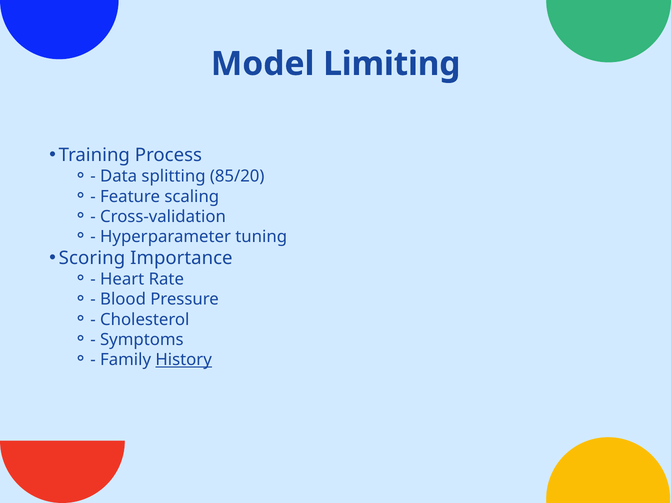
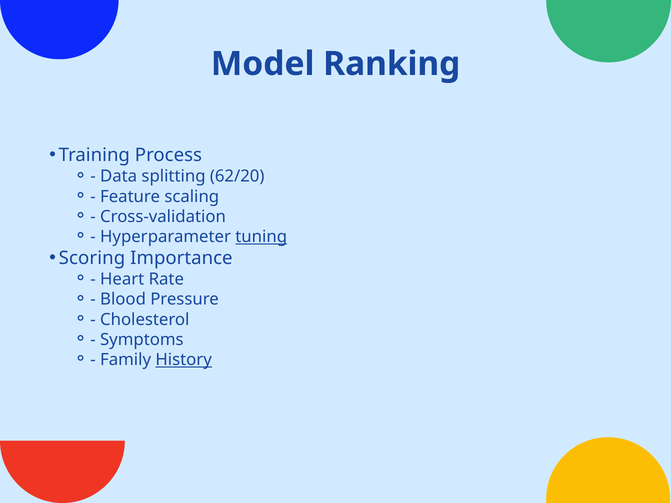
Limiting: Limiting -> Ranking (392, 64)
85/20: 85/20 -> 62/20 (237, 177)
tuning underline: none -> present (261, 237)
